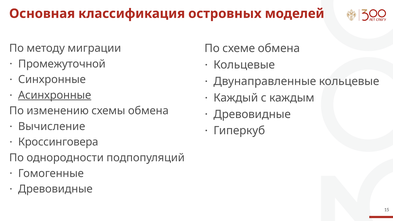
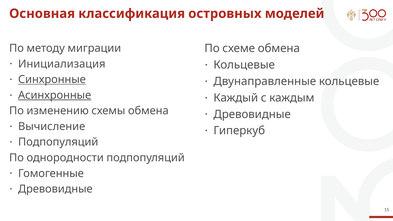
Промежуточной: Промежуточной -> Инициализация (62, 64)
Синхронные underline: none -> present (52, 80)
Кроссинговера: Кроссинговера -> Подпопуляций (58, 142)
